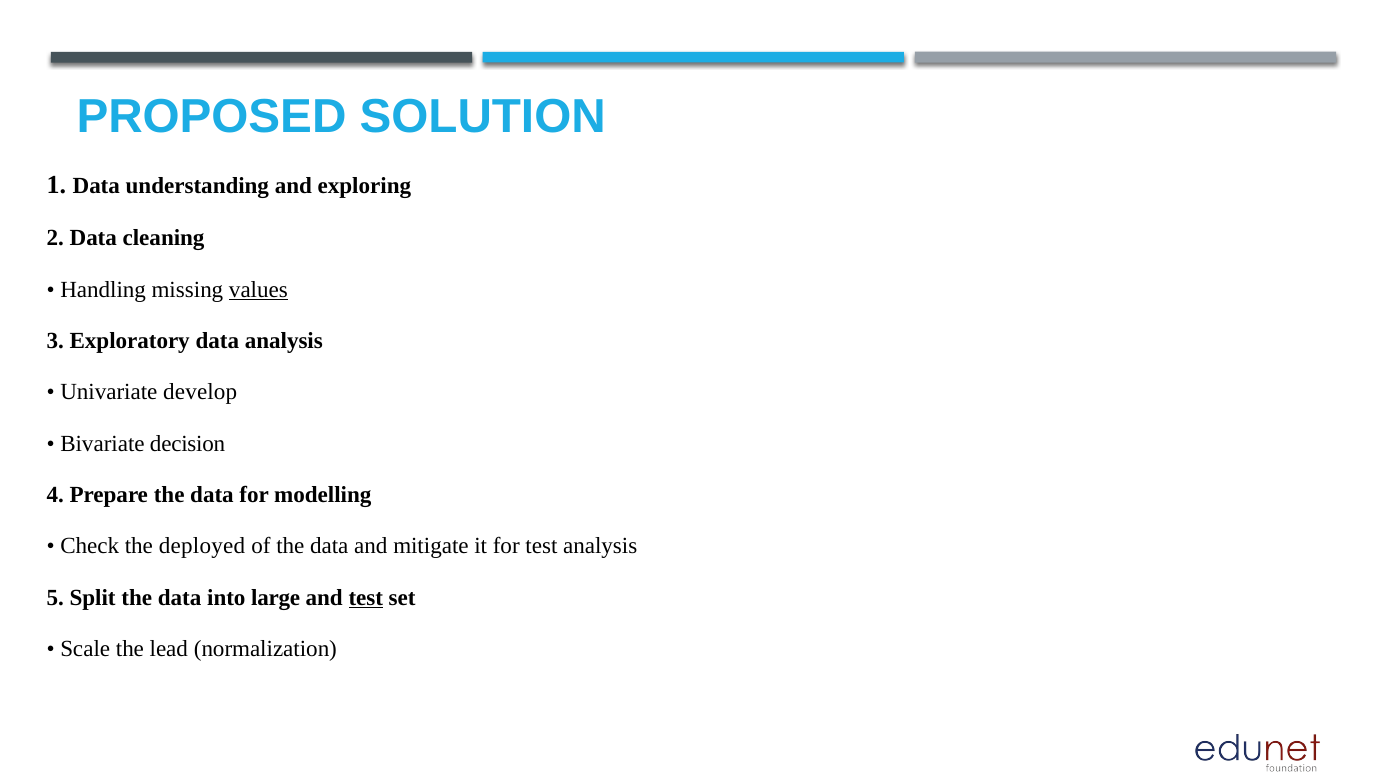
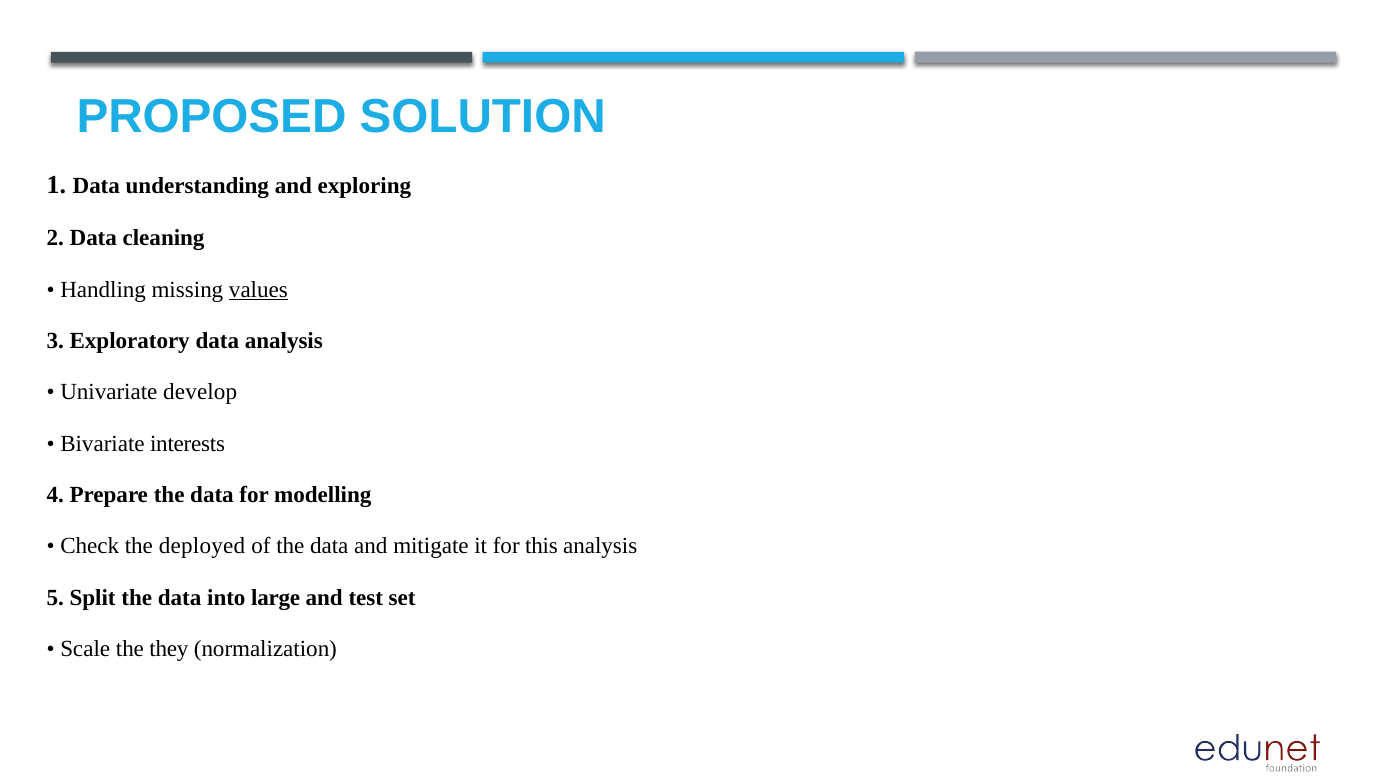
decision: decision -> interests (188, 444)
for test: test -> this (541, 546)
test underline: present -> none (366, 598)
lead: lead -> they (169, 649)
